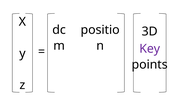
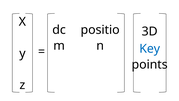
Key colour: purple -> blue (150, 49)
